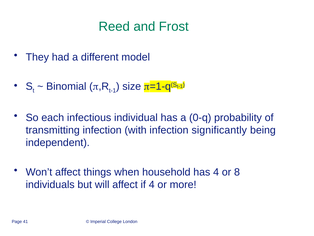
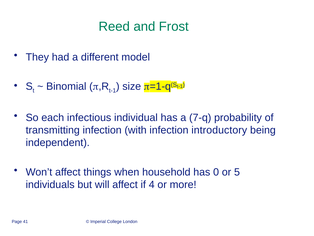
0-q: 0-q -> 7-q (200, 117)
significantly: significantly -> introductory (219, 130)
has 4: 4 -> 0 (216, 172)
8: 8 -> 5 (237, 172)
